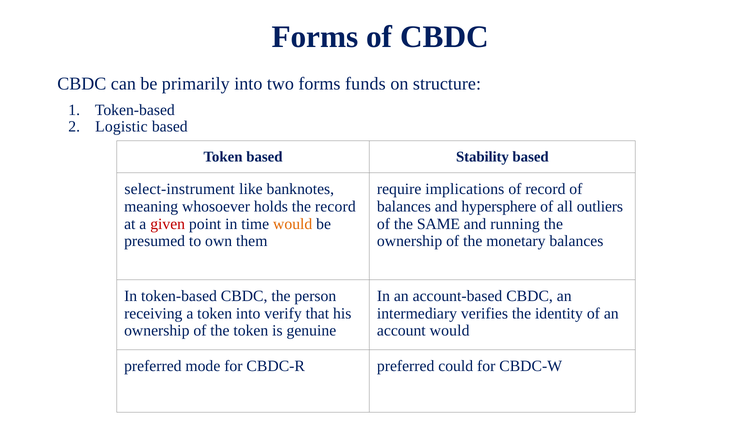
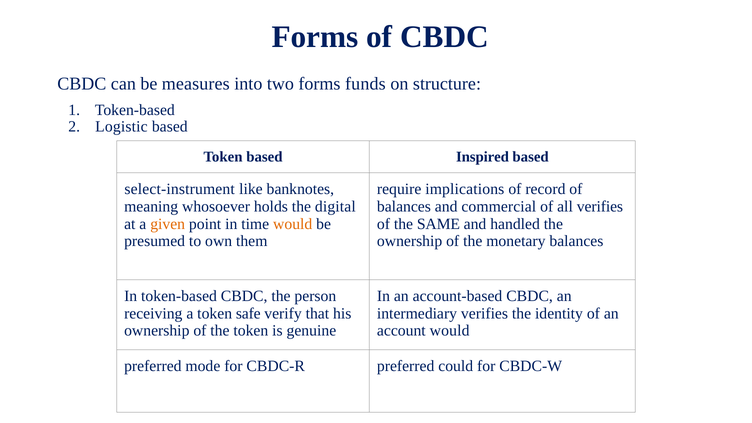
primarily: primarily -> measures (196, 84)
Stability: Stability -> Inspired (482, 157)
the record: record -> digital (335, 206)
hypersphere: hypersphere -> commercial (499, 206)
all outliers: outliers -> verifies (600, 206)
given colour: red -> orange (168, 224)
running: running -> handled (515, 224)
token into: into -> safe (248, 313)
